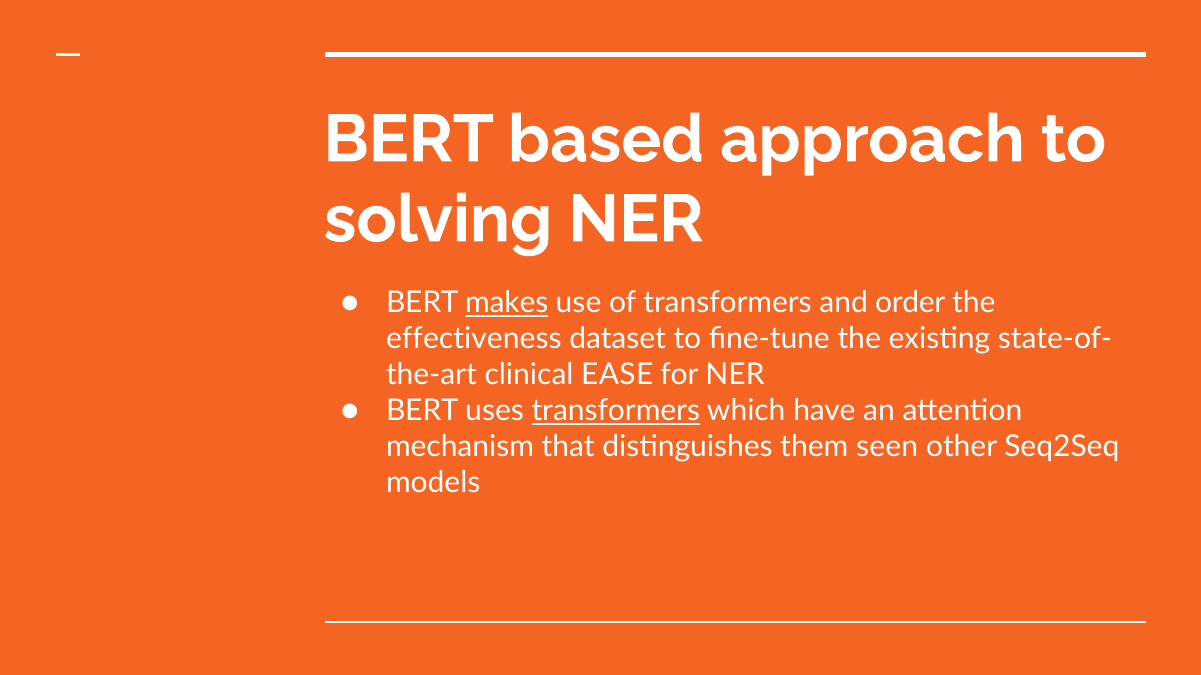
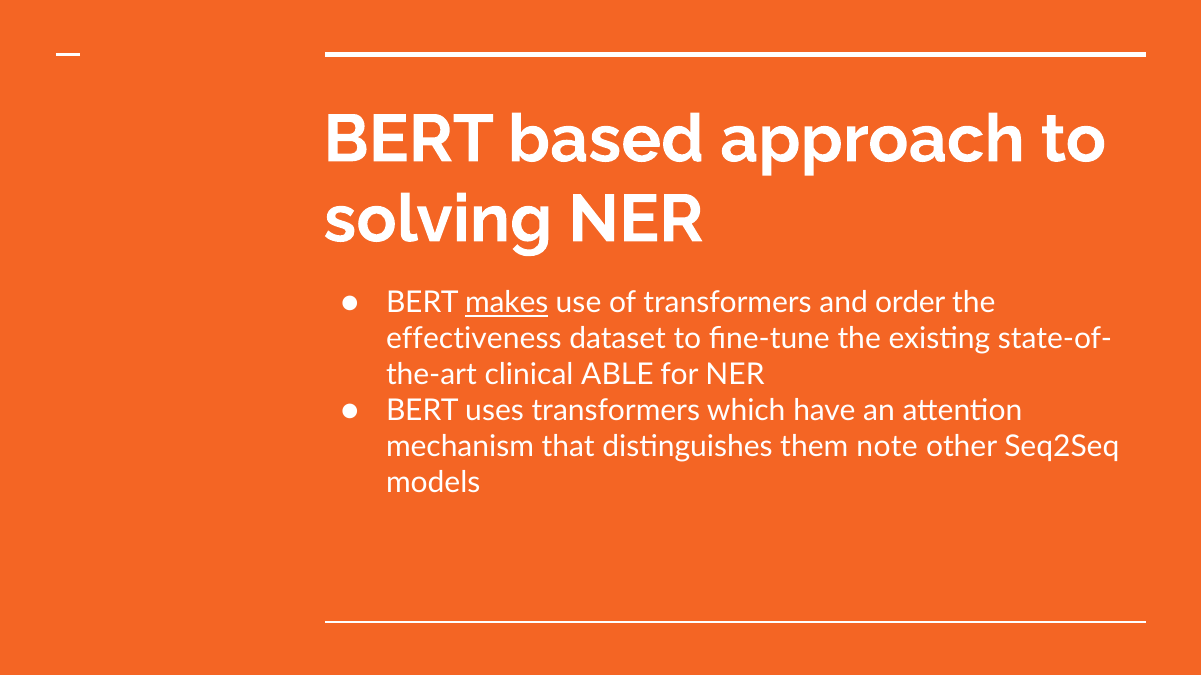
EASE: EASE -> ABLE (617, 375)
transformers underline: present -> none (616, 411)
seen: seen -> note (887, 447)
